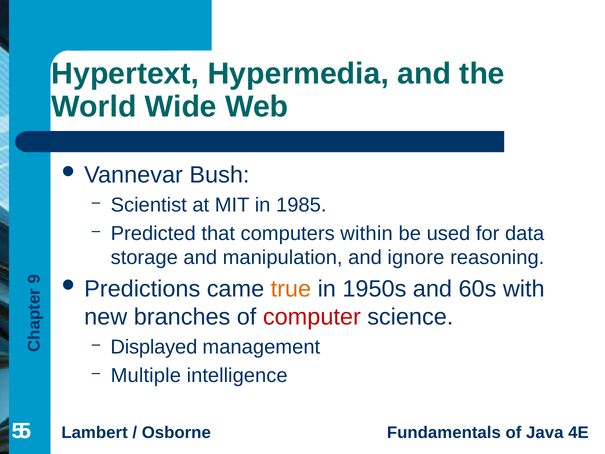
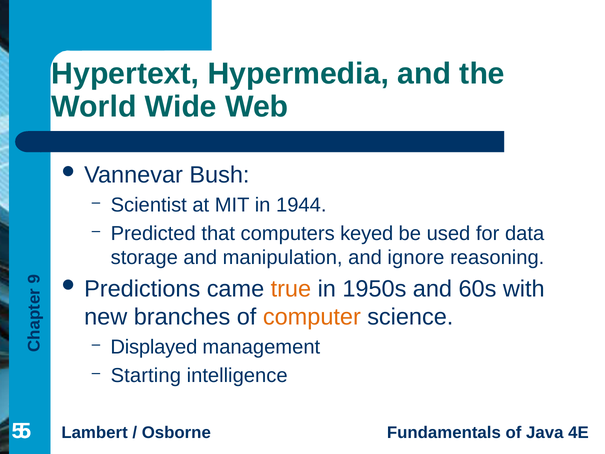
1985: 1985 -> 1944 (301, 205)
within: within -> keyed (367, 233)
computer colour: red -> orange (312, 317)
Multiple: Multiple -> Starting (146, 375)
